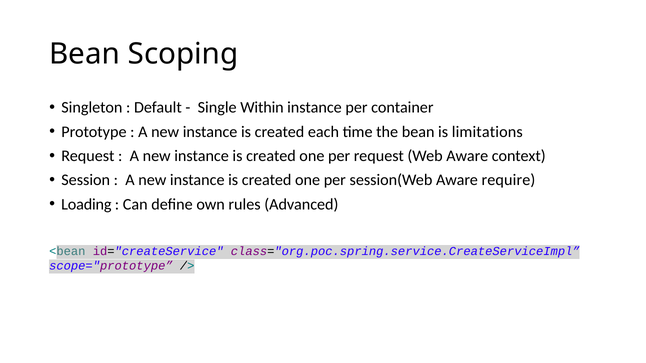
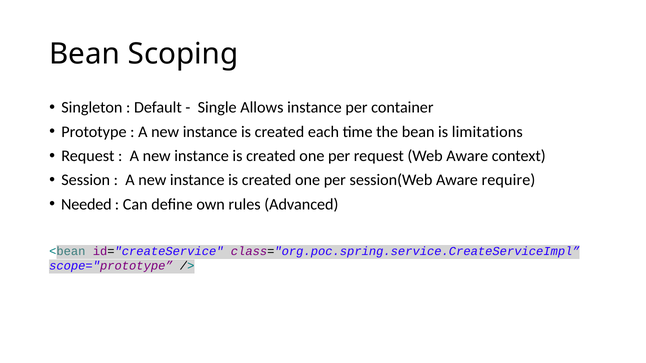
Within: Within -> Allows (262, 108)
Loading: Loading -> Needed (86, 204)
